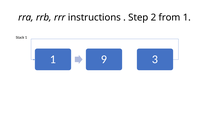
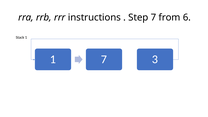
Step 2: 2 -> 7 (153, 17)
from 1: 1 -> 6 (187, 17)
1 9: 9 -> 7 (104, 59)
